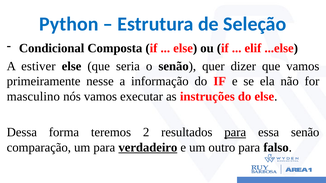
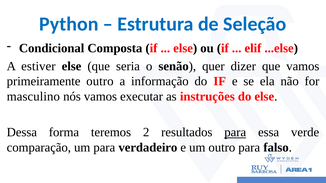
primeiramente nesse: nesse -> outro (100, 81)
essa senão: senão -> verde (305, 133)
verdadeiro underline: present -> none (148, 148)
